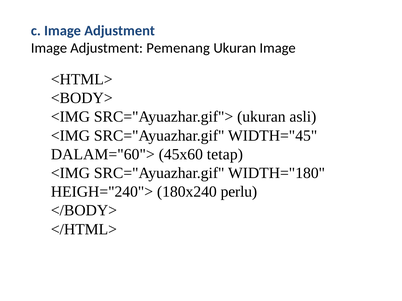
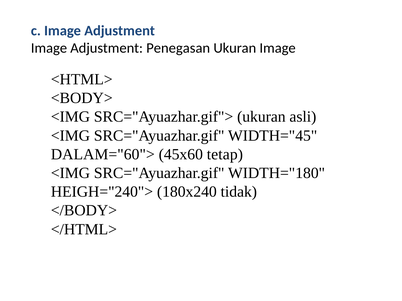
Pemenang: Pemenang -> Penegasan (178, 48)
perlu: perlu -> tidak (239, 192)
